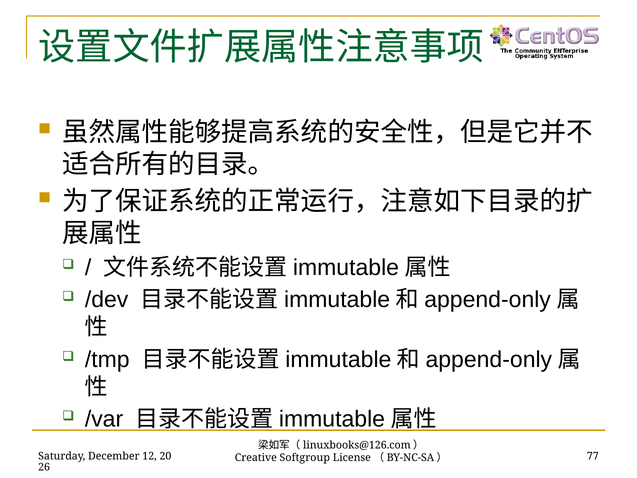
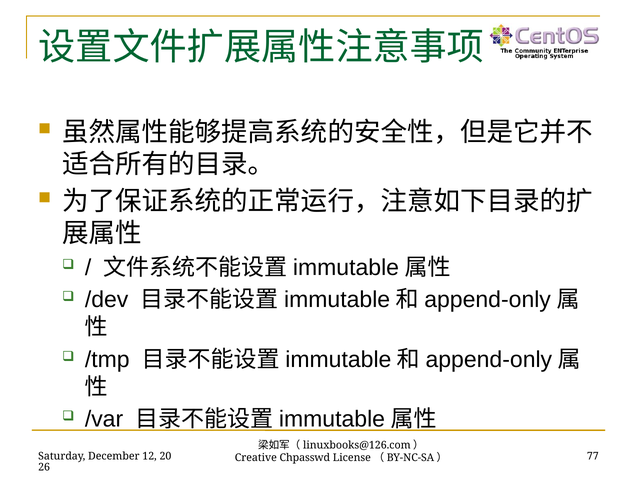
Softgroup: Softgroup -> Chpasswd (305, 458)
